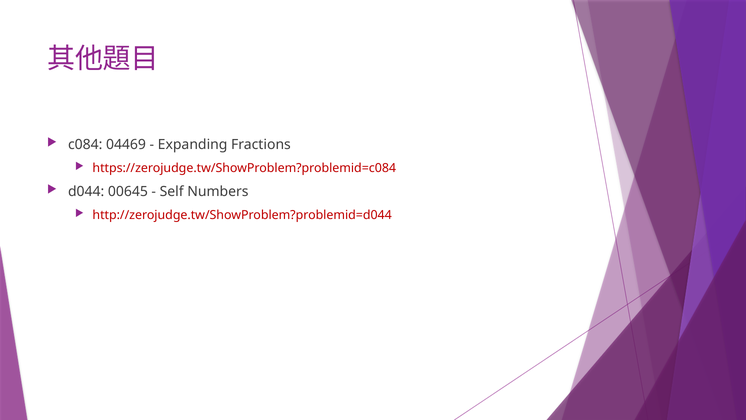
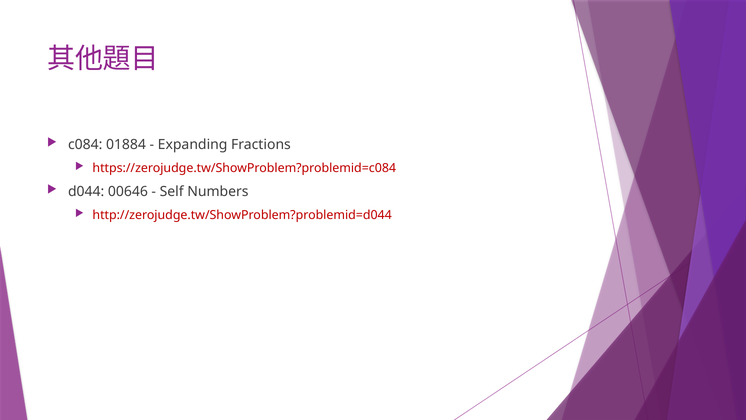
04469: 04469 -> 01884 (126, 144)
00645: 00645 -> 00646 (128, 192)
